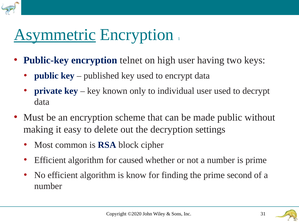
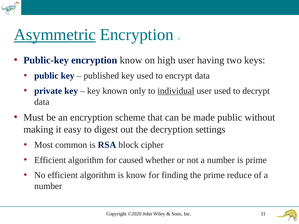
encryption telnet: telnet -> know (131, 60)
individual underline: none -> present (176, 91)
delete: delete -> digest (106, 130)
second: second -> reduce (239, 175)
